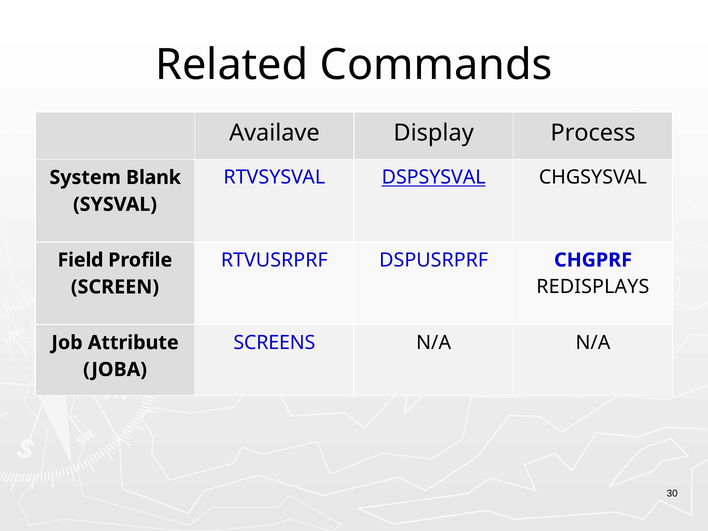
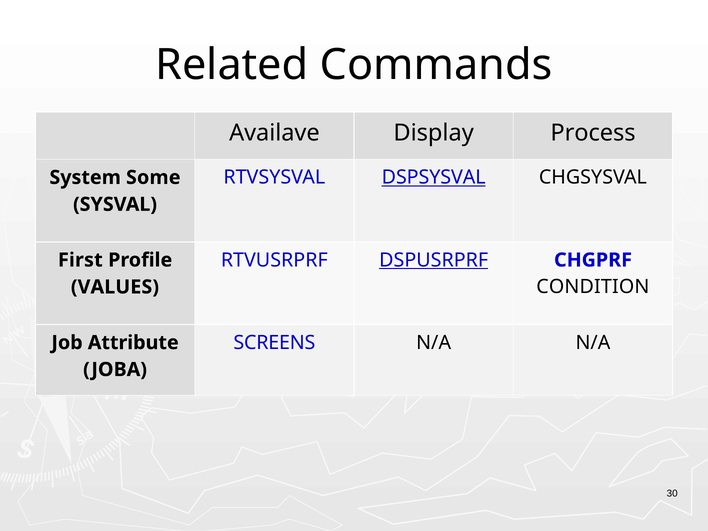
Blank: Blank -> Some (153, 177)
DSPUSRPRF underline: none -> present (434, 260)
Field: Field -> First (80, 260)
REDISPLAYS: REDISPLAYS -> CONDITION (593, 287)
SCREEN: SCREEN -> VALUES (115, 287)
